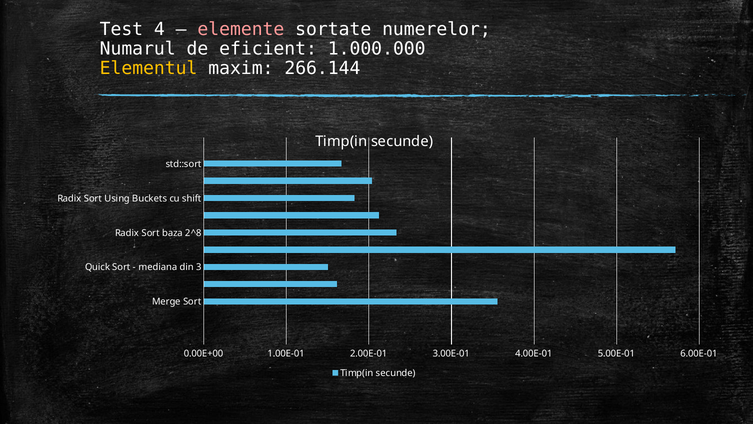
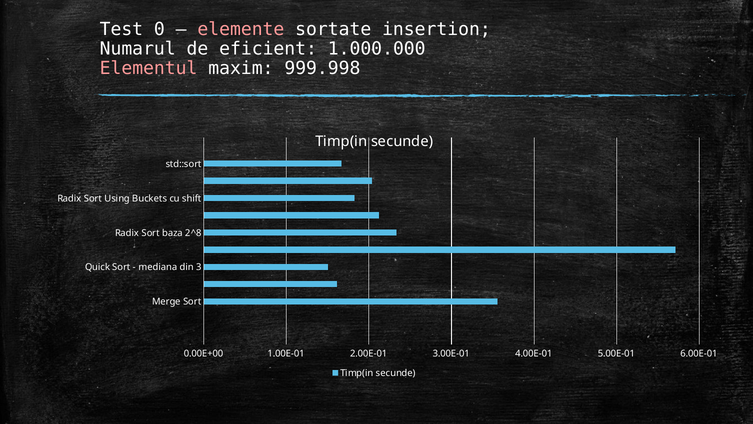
4: 4 -> 0 (159, 29)
numerelor: numerelor -> insertion (436, 29)
Elementul colour: yellow -> pink (149, 68)
266.144: 266.144 -> 999.998 (322, 68)
